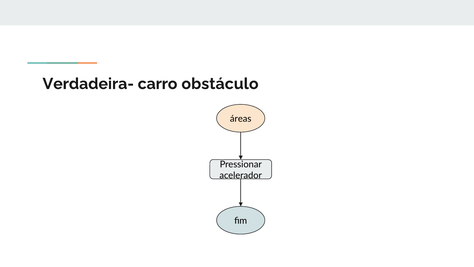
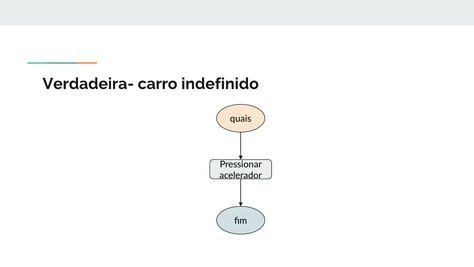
obstáculo: obstáculo -> indefinido (220, 84)
áreas: áreas -> quais (241, 119)
